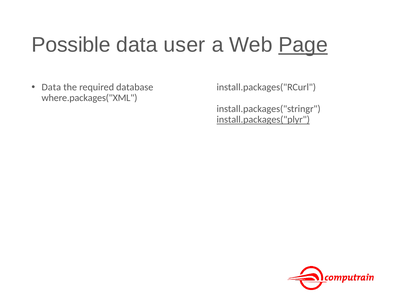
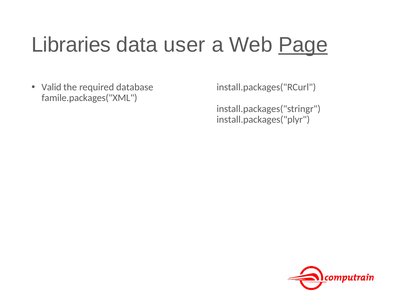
Possible: Possible -> Libraries (71, 45)
Data: Data -> Valid (51, 87)
where.packages("XML: where.packages("XML -> famile.packages("XML (89, 98)
install.packages("plyr underline: present -> none (263, 120)
